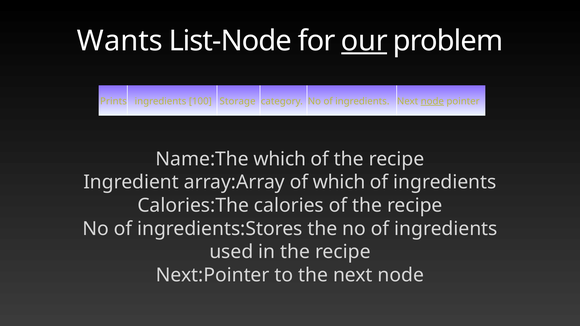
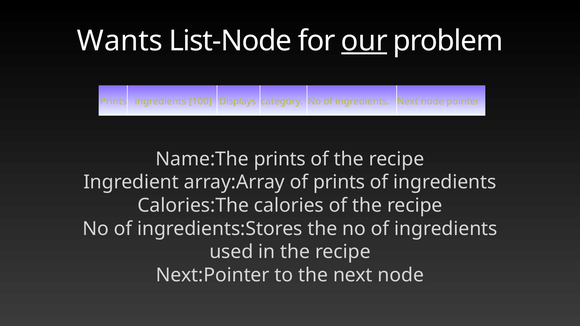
Storage: Storage -> Displays (238, 101)
node underline: present -> none (432, 101)
Name:The which: which -> prints (280, 159)
of which: which -> prints (339, 182)
